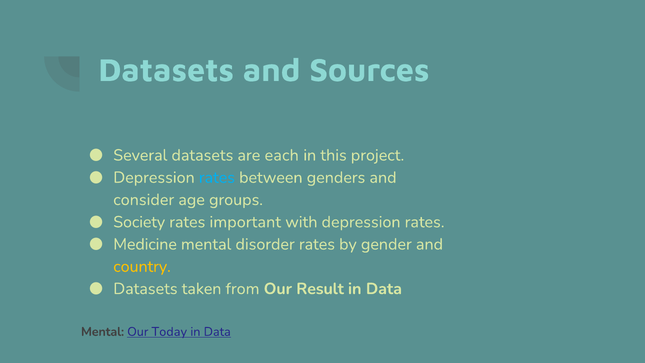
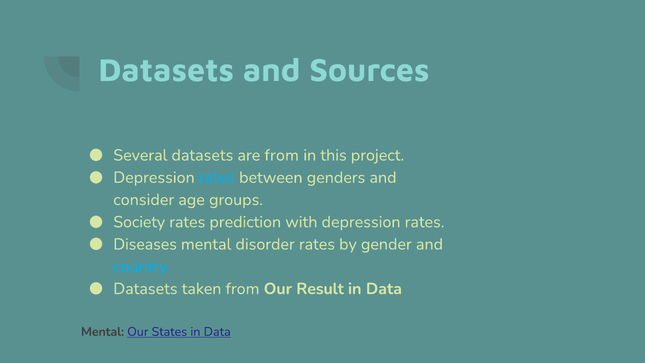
are each: each -> from (282, 155)
important: important -> prediction (245, 222)
Medicine: Medicine -> Diseases (145, 244)
country colour: yellow -> light blue (142, 266)
Today: Today -> States (169, 332)
